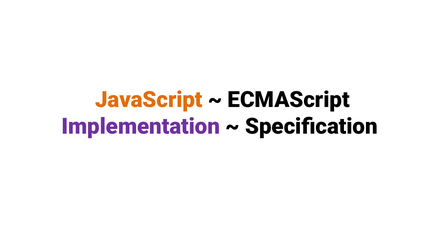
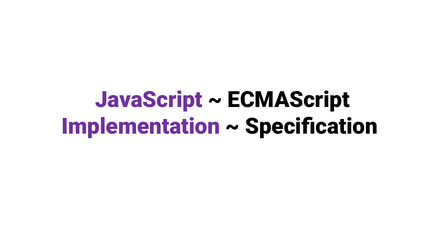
JavaScript colour: orange -> purple (149, 100)
